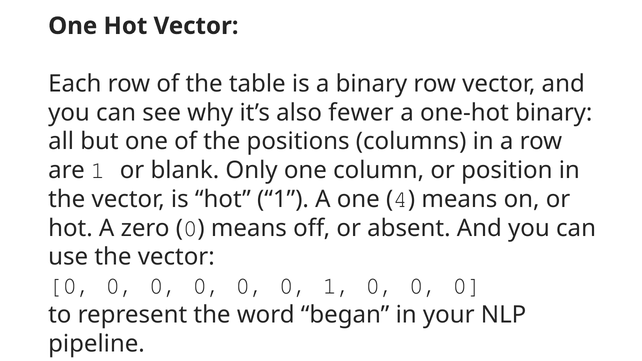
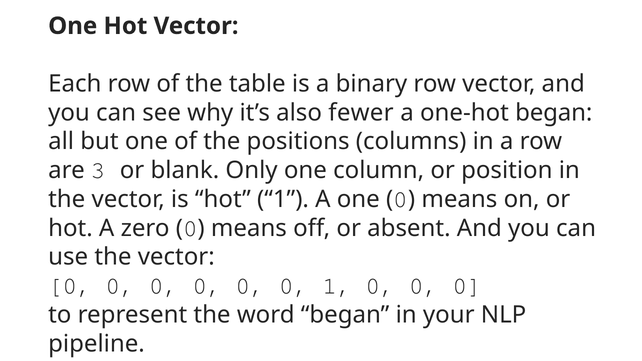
one-hot binary: binary -> began (554, 113)
are 1: 1 -> 3 (98, 170)
4: 4 -> 0 (401, 199)
